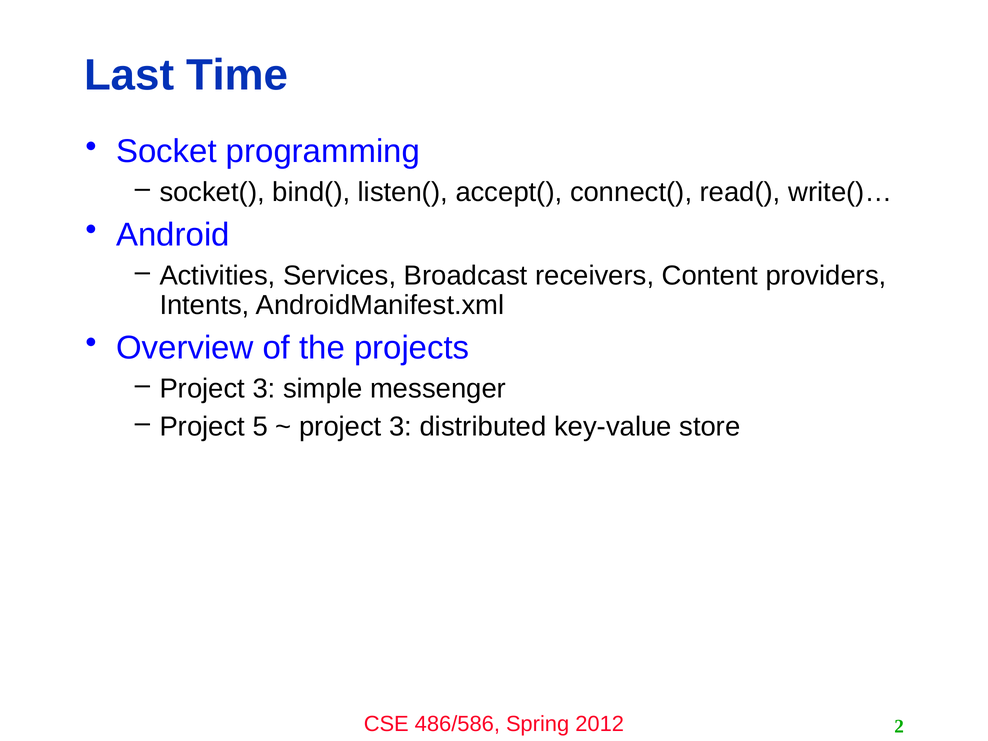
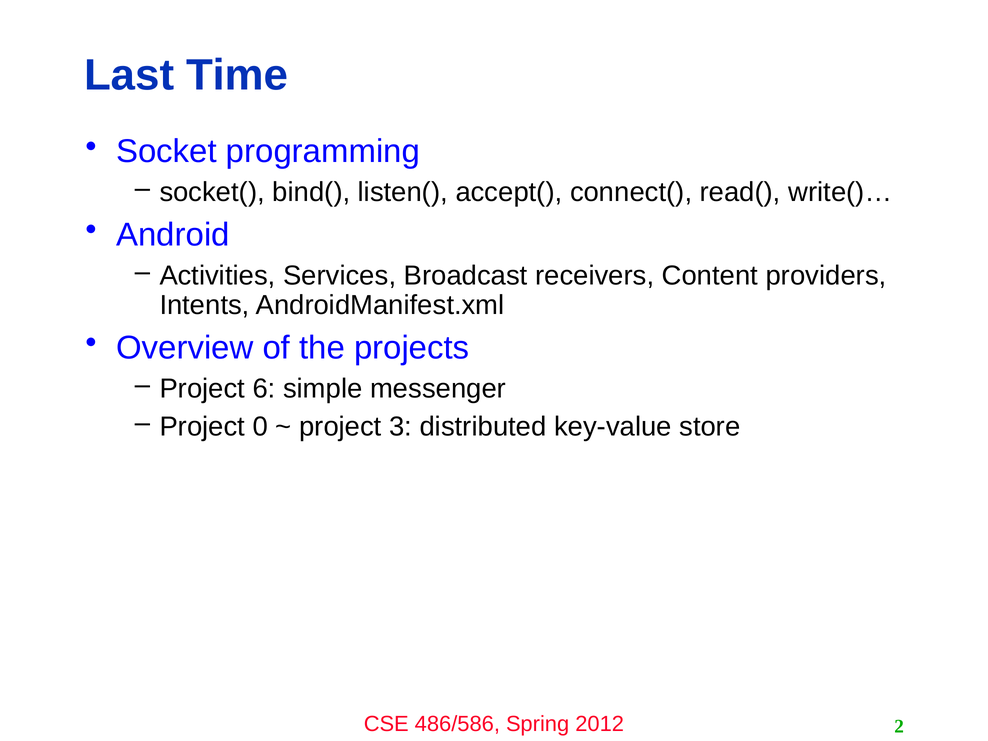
3: 3 -> 6 (264, 389)
5: 5 -> 0 (260, 427)
